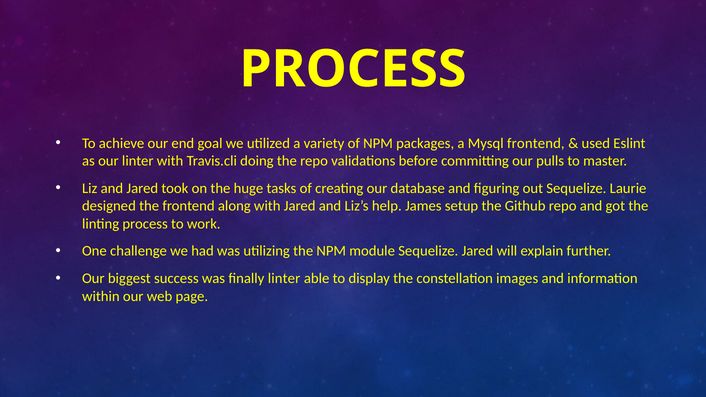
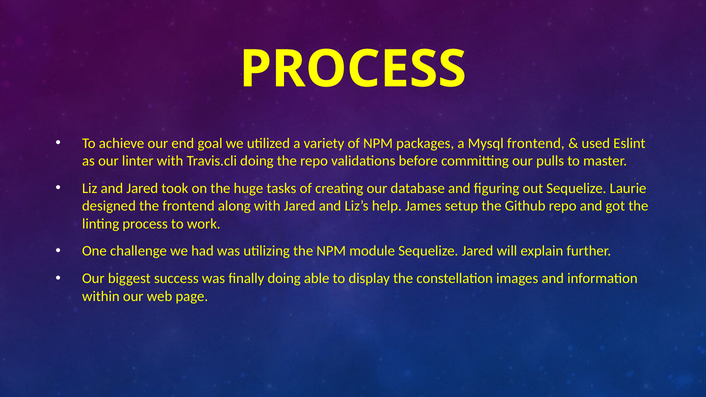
finally linter: linter -> doing (284, 279)
